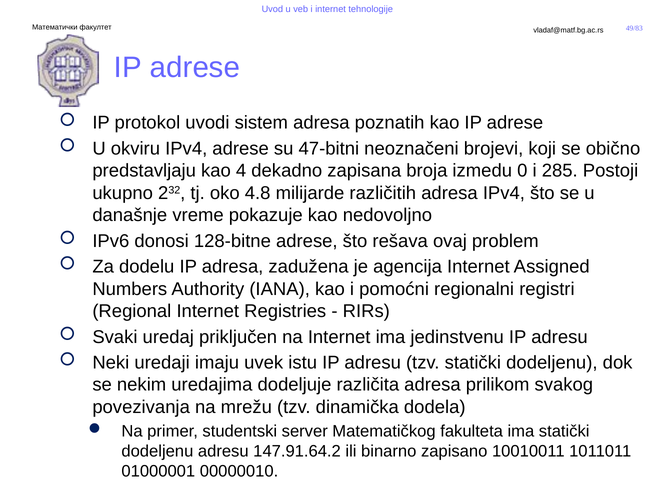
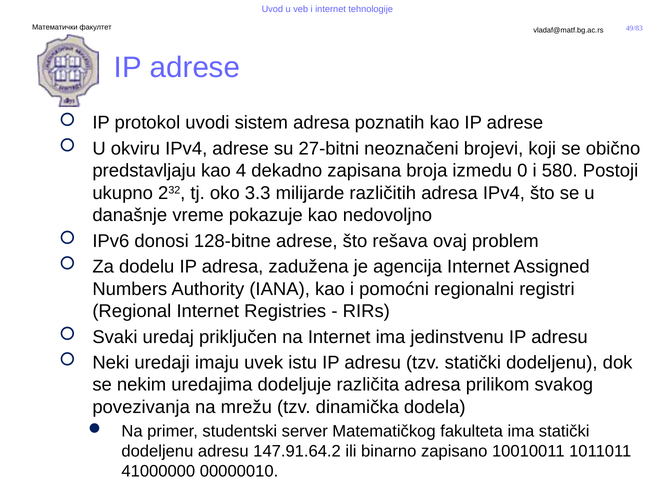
47-bitni: 47-bitni -> 27-bitni (329, 149)
285: 285 -> 580 (560, 171)
4.8: 4.8 -> 3.3 (258, 193)
01000001: 01000001 -> 41000000 (158, 471)
